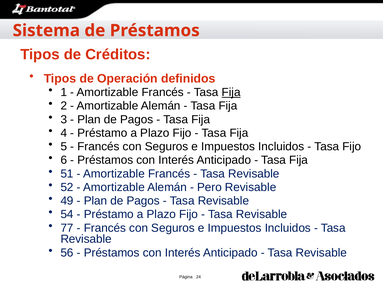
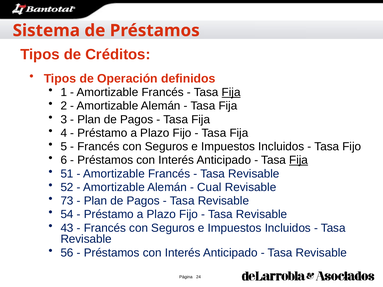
Fija underline: none -> present (299, 160)
Pero: Pero -> Cual (209, 187)
49: 49 -> 73 (67, 201)
77: 77 -> 43 (67, 228)
